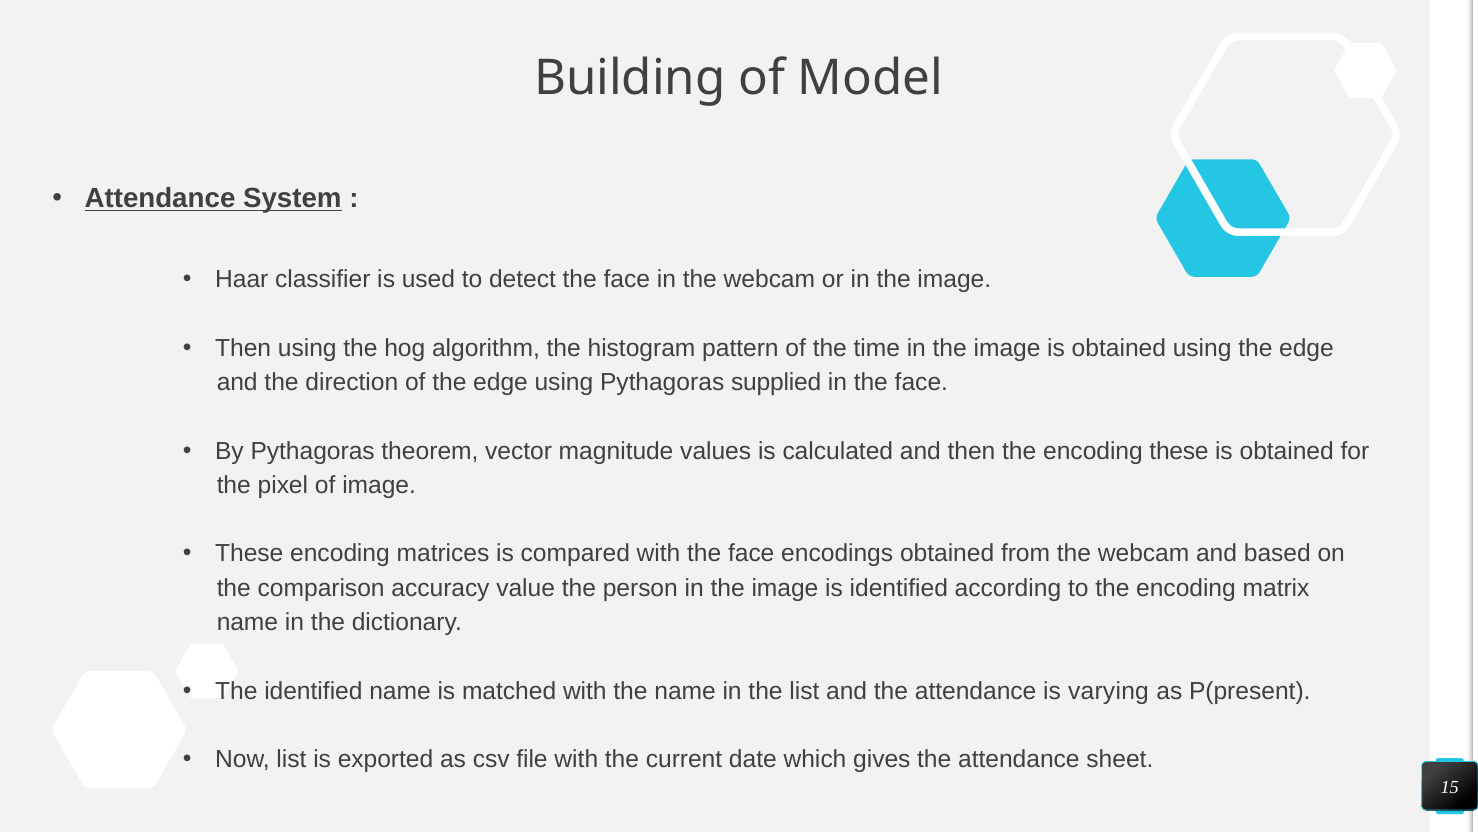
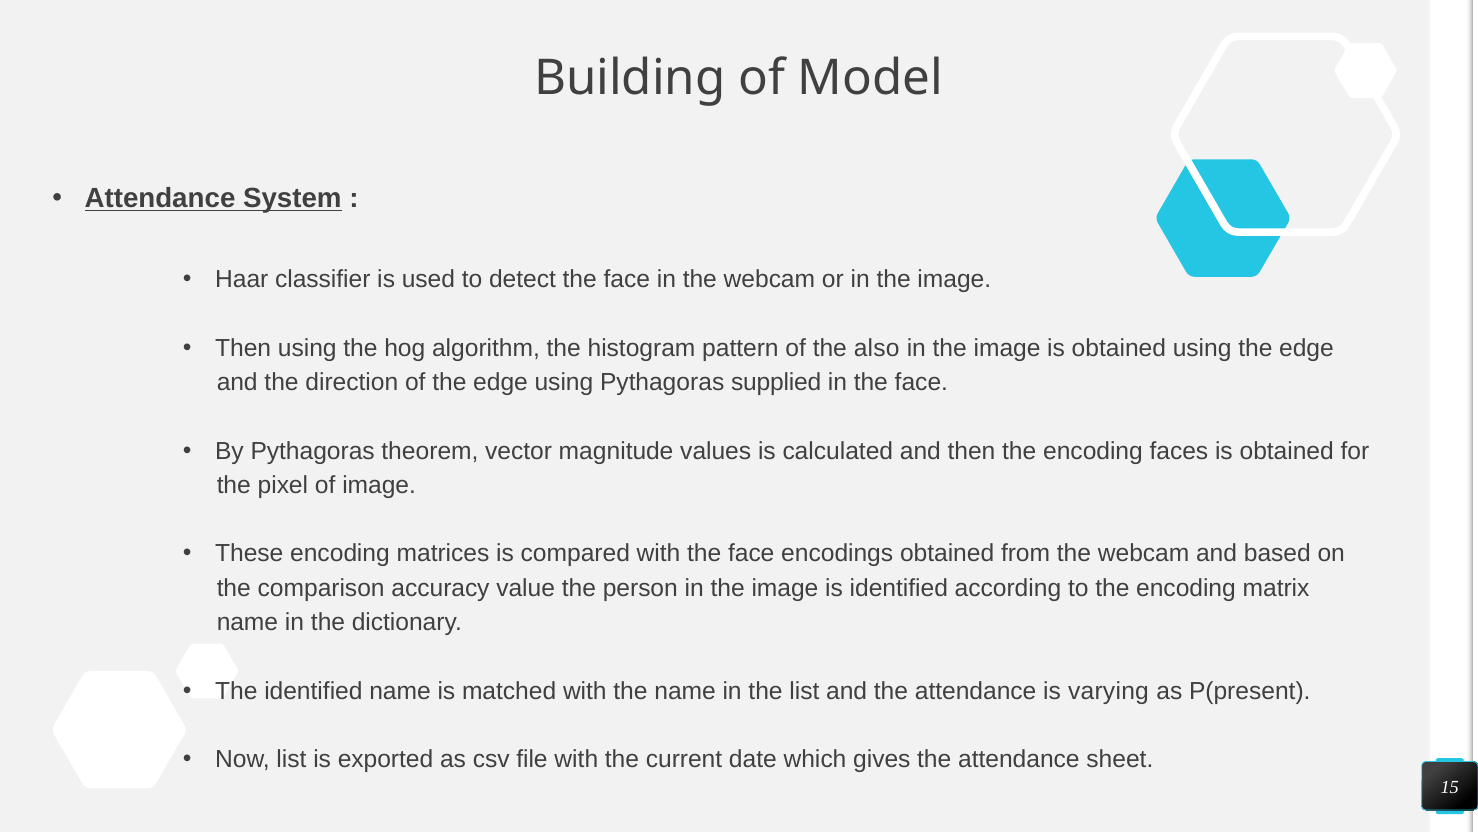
time: time -> also (877, 348)
encoding these: these -> faces (1179, 451)
